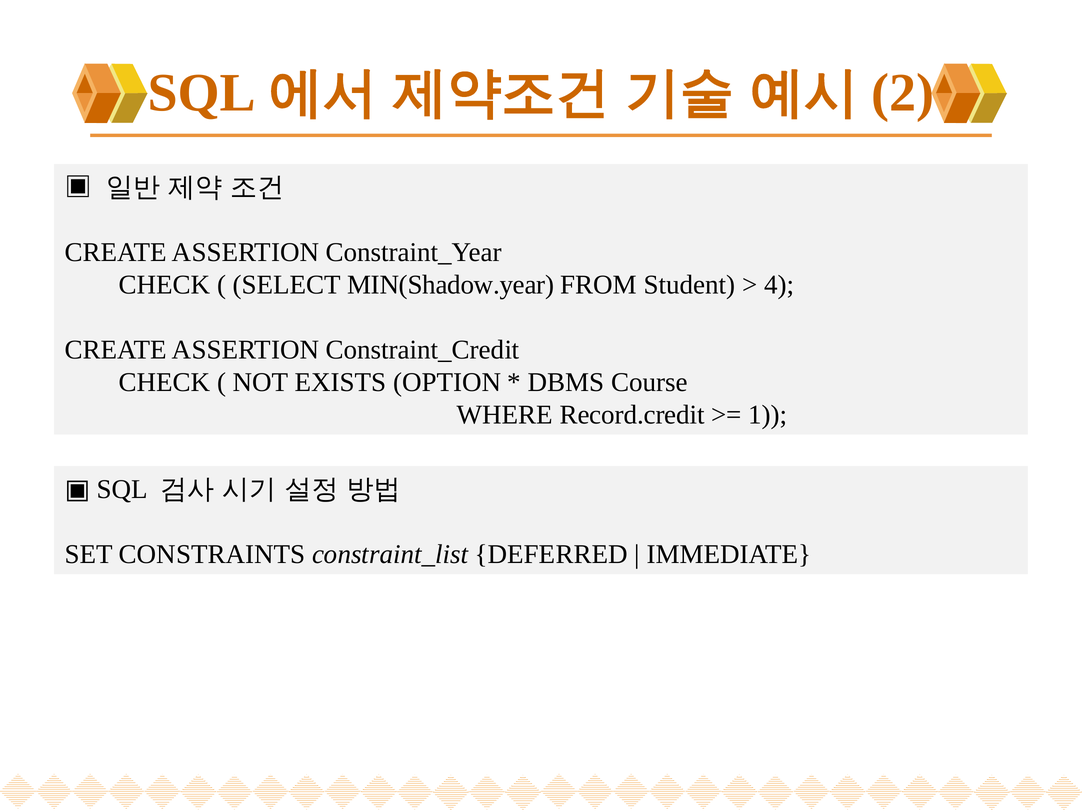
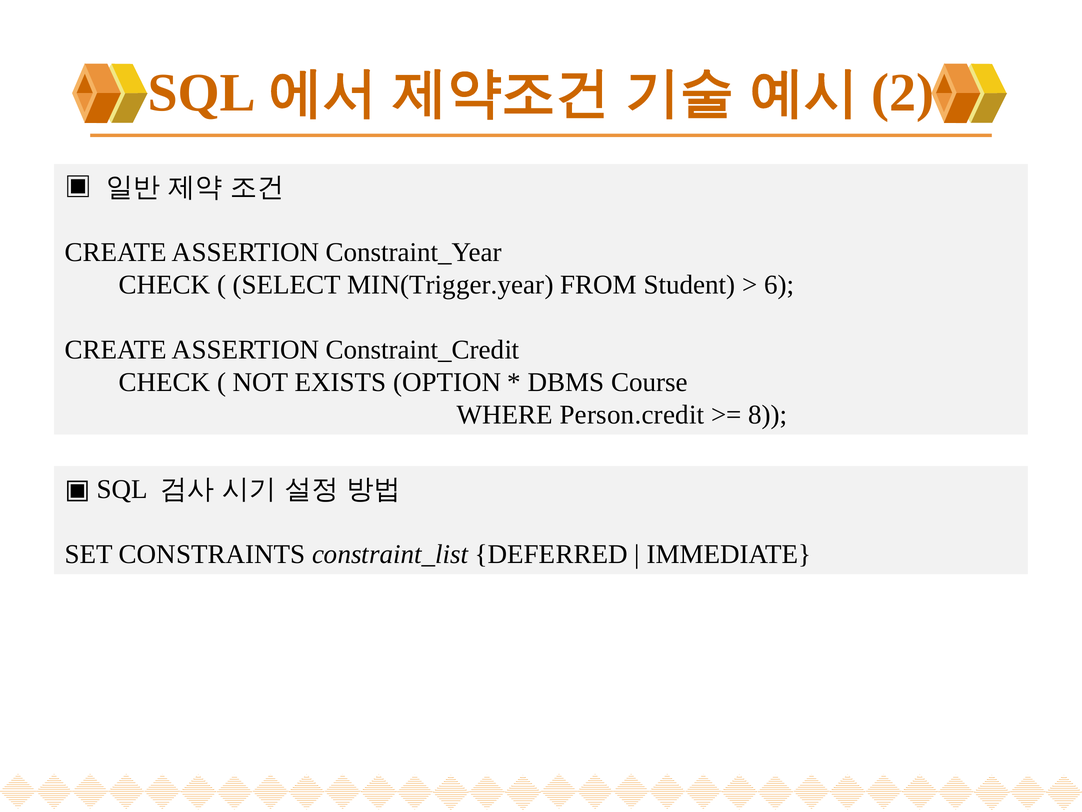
MIN(Shadow.year: MIN(Shadow.year -> MIN(Trigger.year (450, 285)
4: 4 -> 6 (779, 285)
Record.credit: Record.credit -> Person.credit (632, 415)
1: 1 -> 8 (768, 415)
